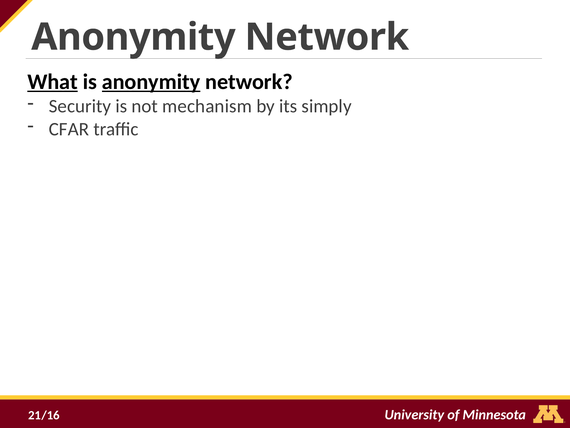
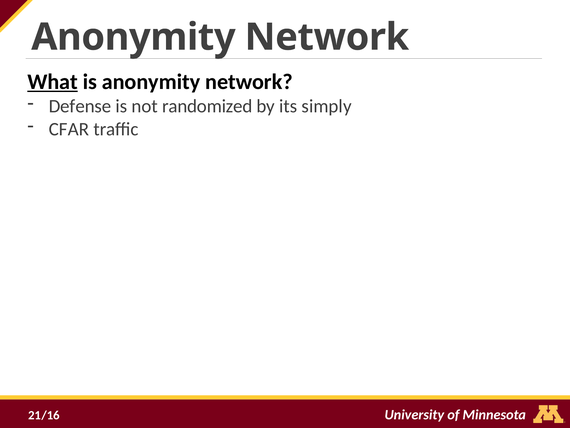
anonymity underline: present -> none (151, 82)
Security: Security -> Defense (80, 106)
mechanism: mechanism -> randomized (207, 106)
